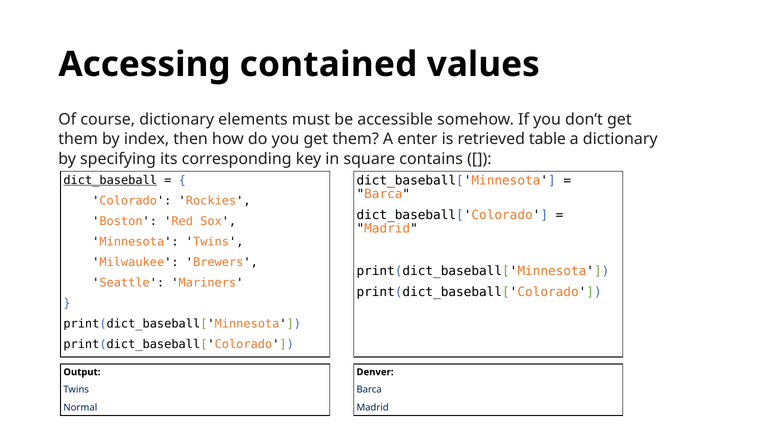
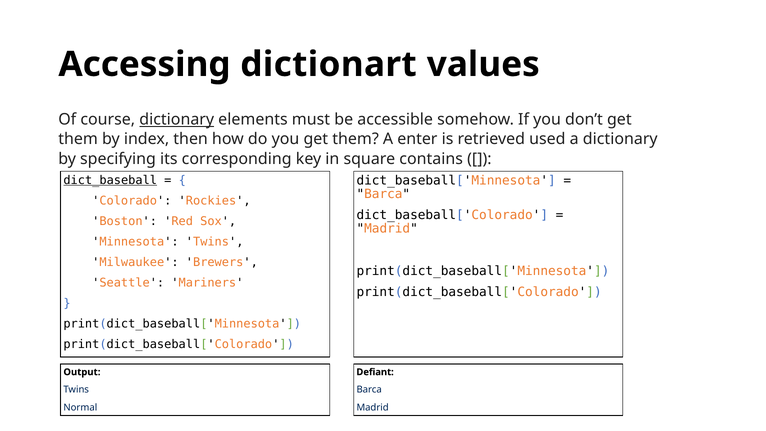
contained: contained -> dictionart (328, 64)
dictionary underline: none -> present (177, 119)
table: table -> used (547, 139)
Denver: Denver -> Defiant (375, 372)
